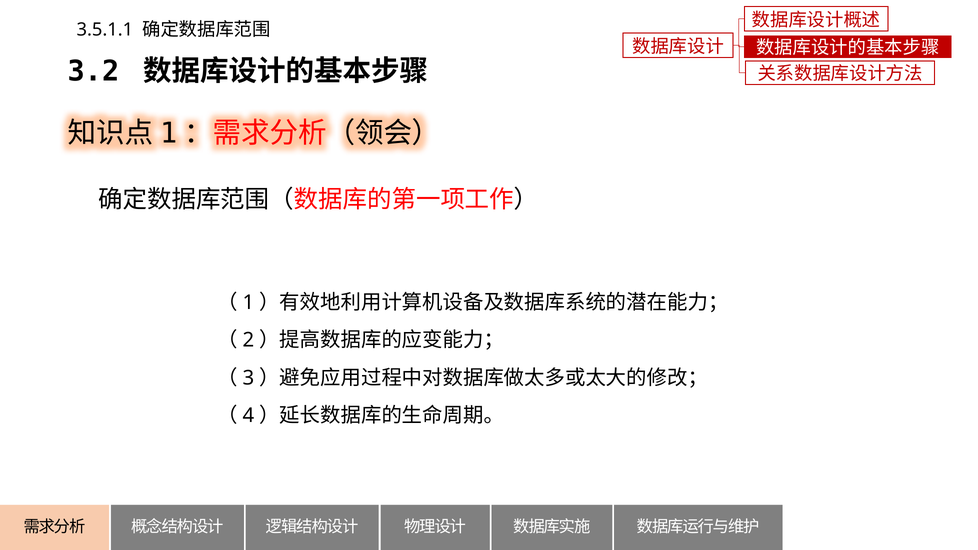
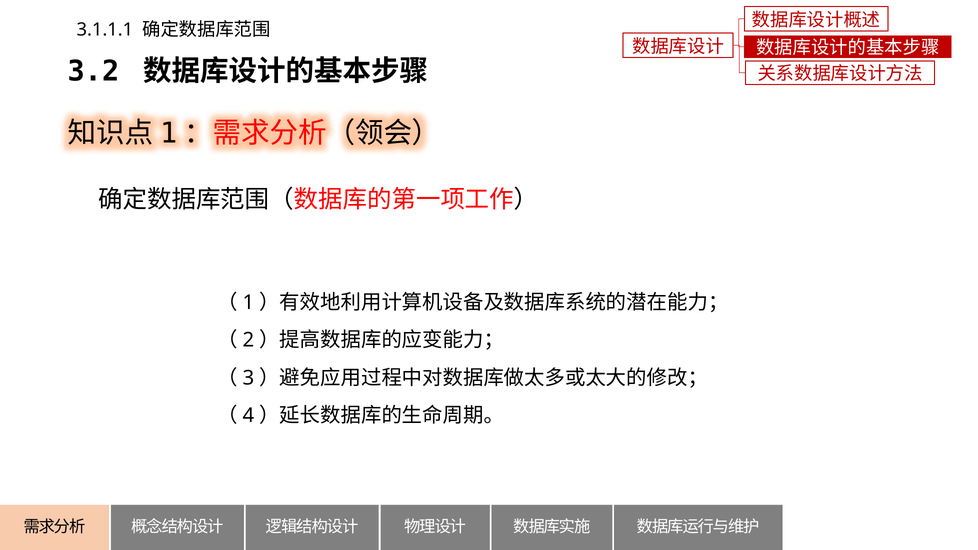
3.5.1.1: 3.5.1.1 -> 3.1.1.1 (105, 30)
